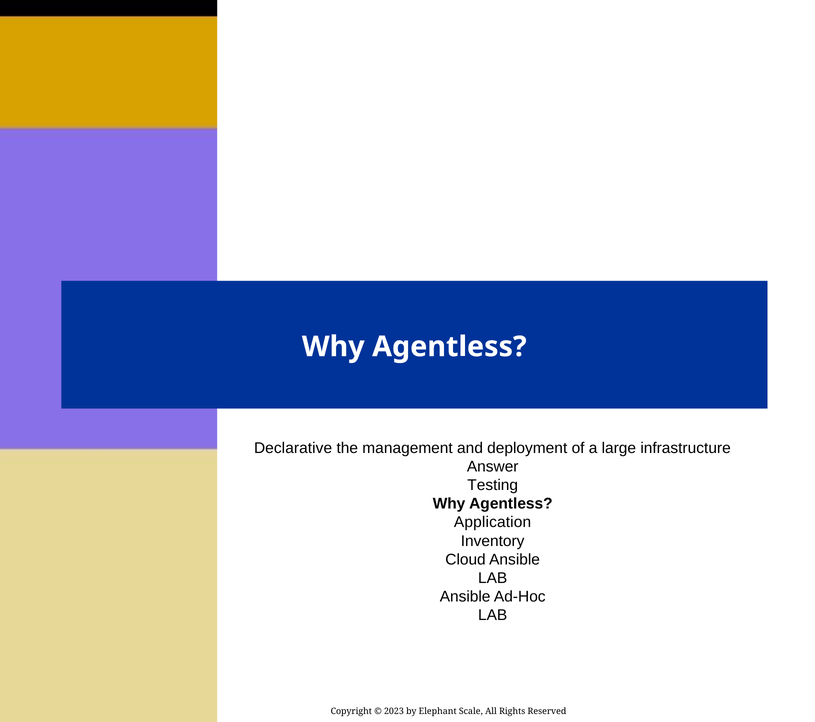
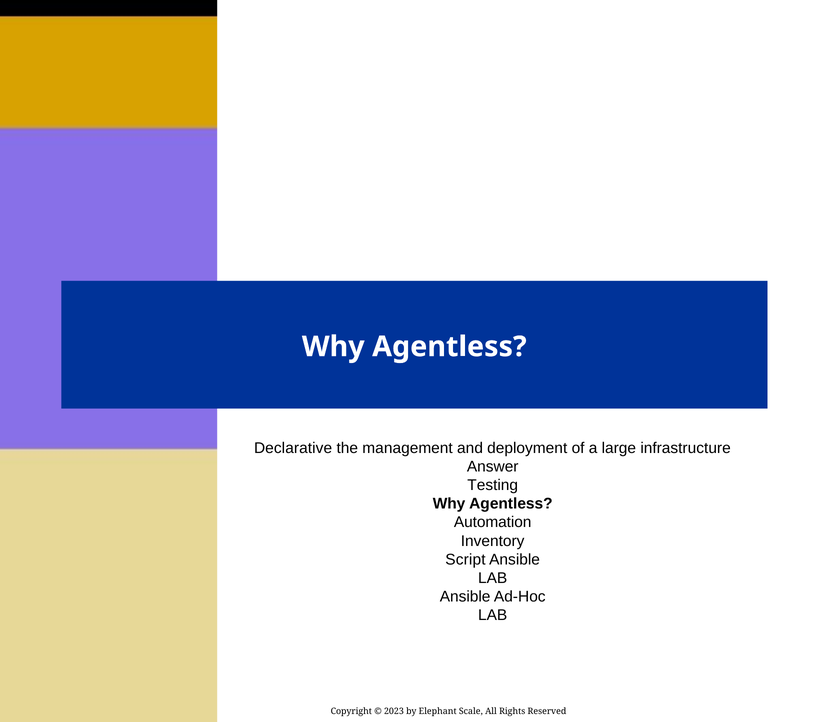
Application: Application -> Automation (493, 522)
Cloud: Cloud -> Script (465, 559)
